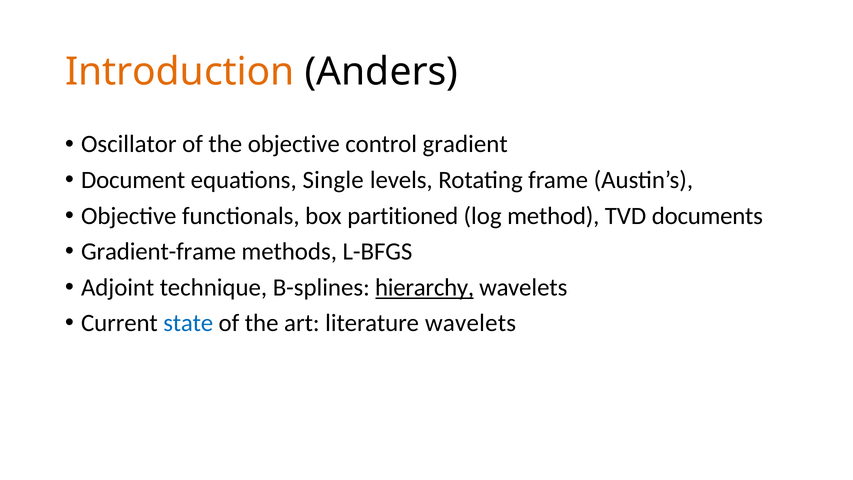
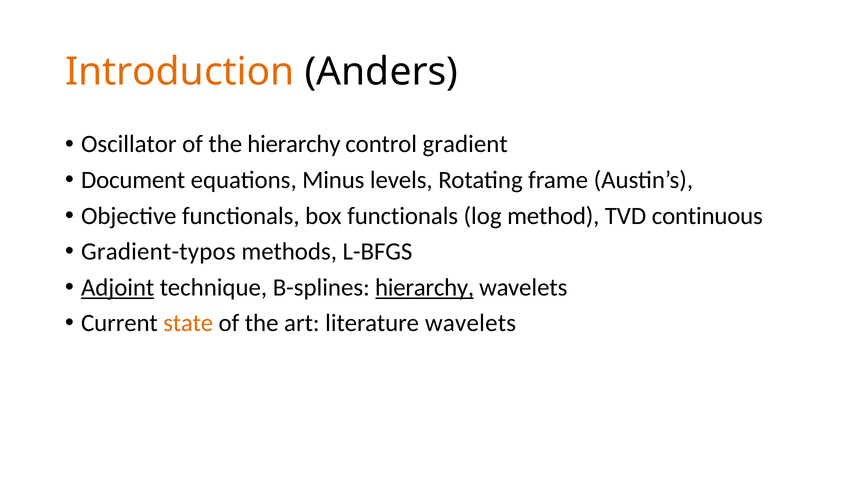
the objective: objective -> hierarchy (294, 144)
Single: Single -> Minus (333, 180)
box partitioned: partitioned -> functionals (403, 216)
documents: documents -> continuous (707, 216)
Gradient-frame: Gradient-frame -> Gradient-typos (158, 252)
Adjoint underline: none -> present (118, 287)
state colour: blue -> orange (188, 323)
